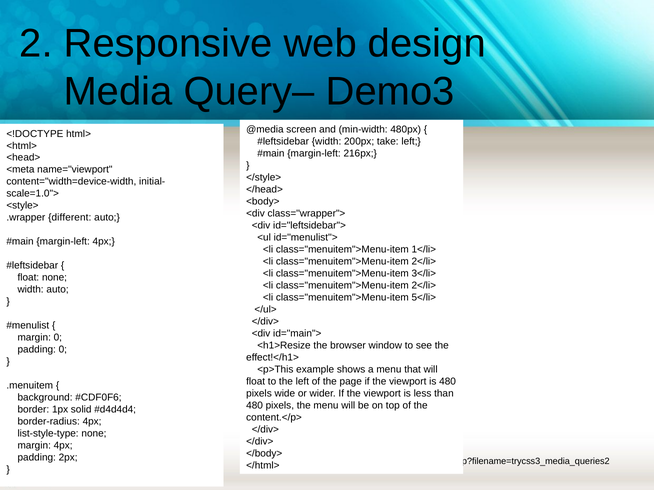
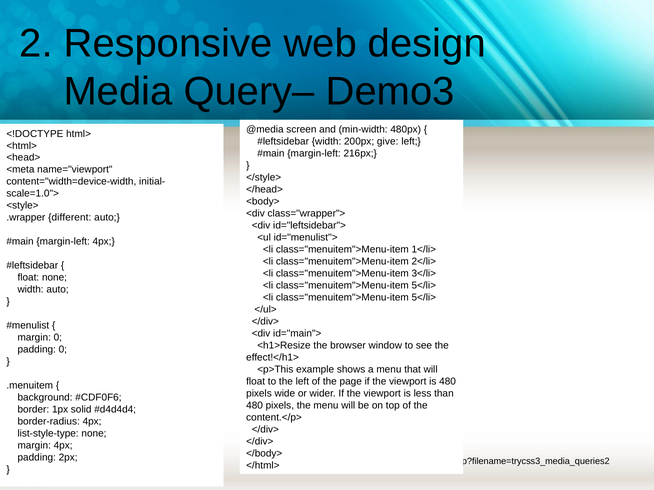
take: take -> give (388, 142)
2</li>: 2</li> -> 5</li> (424, 286)
